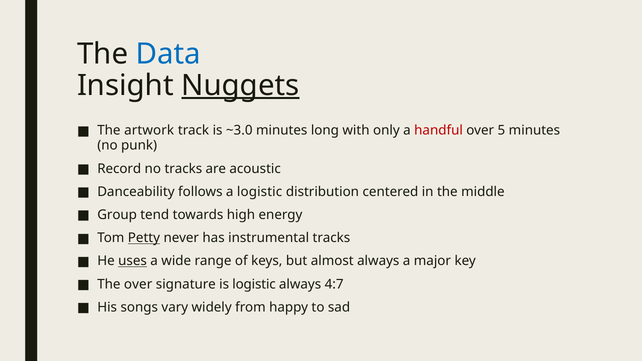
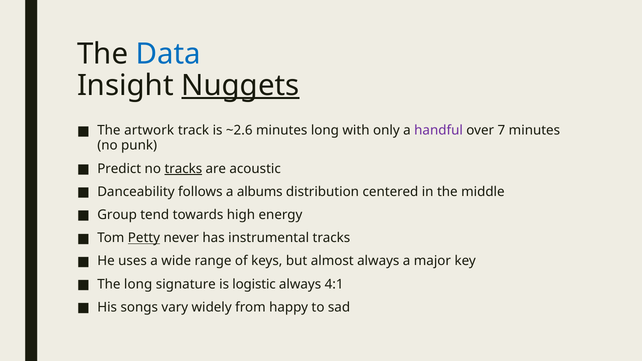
~3.0: ~3.0 -> ~2.6 (239, 130)
handful colour: red -> purple (439, 130)
5: 5 -> 7 (501, 130)
Record: Record -> Predict (119, 169)
tracks underline: none -> present (183, 169)
a logistic: logistic -> albums (260, 192)
uses underline: present -> none (133, 261)
The over: over -> long (138, 284)
4:7: 4:7 -> 4:1 (334, 284)
